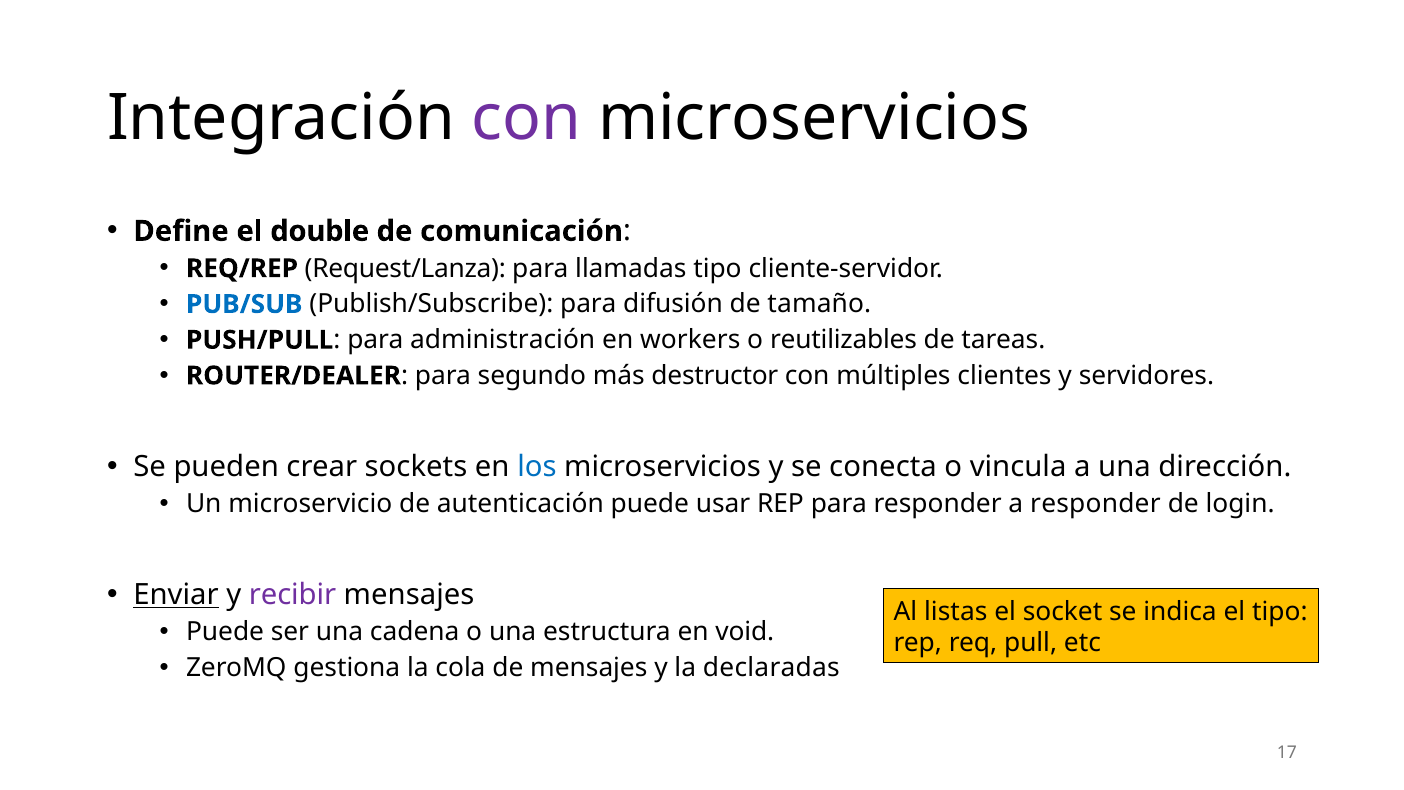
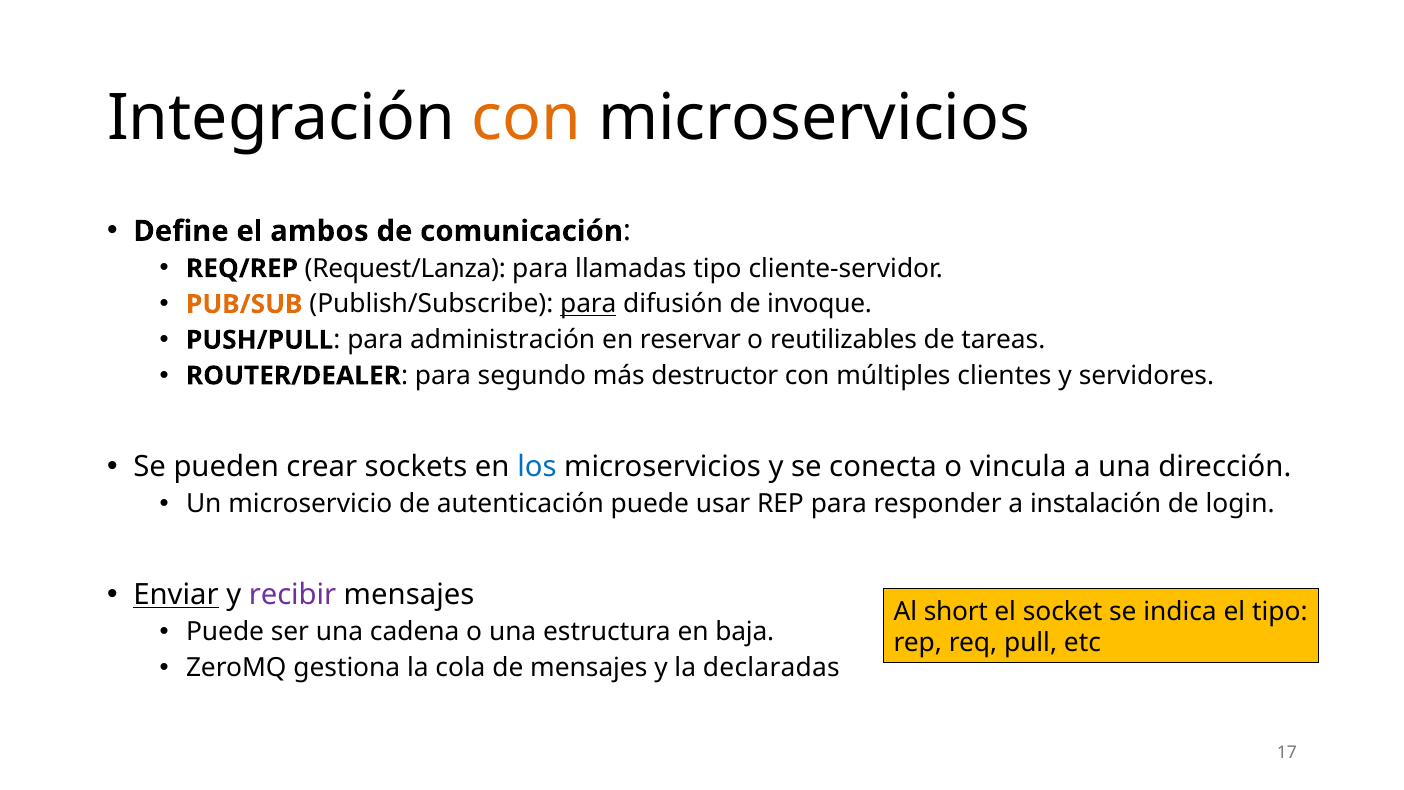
con colour: purple -> orange (527, 118)
double: double -> ambos (319, 231)
PUB/SUB colour: blue -> orange (244, 304)
para underline: none -> present (588, 304)
tamaño: tamaño -> invoque (820, 304)
workers: workers -> reservar (690, 340)
a responder: responder -> instalación (1096, 504)
listas: listas -> short (956, 611)
void: void -> baja (745, 632)
